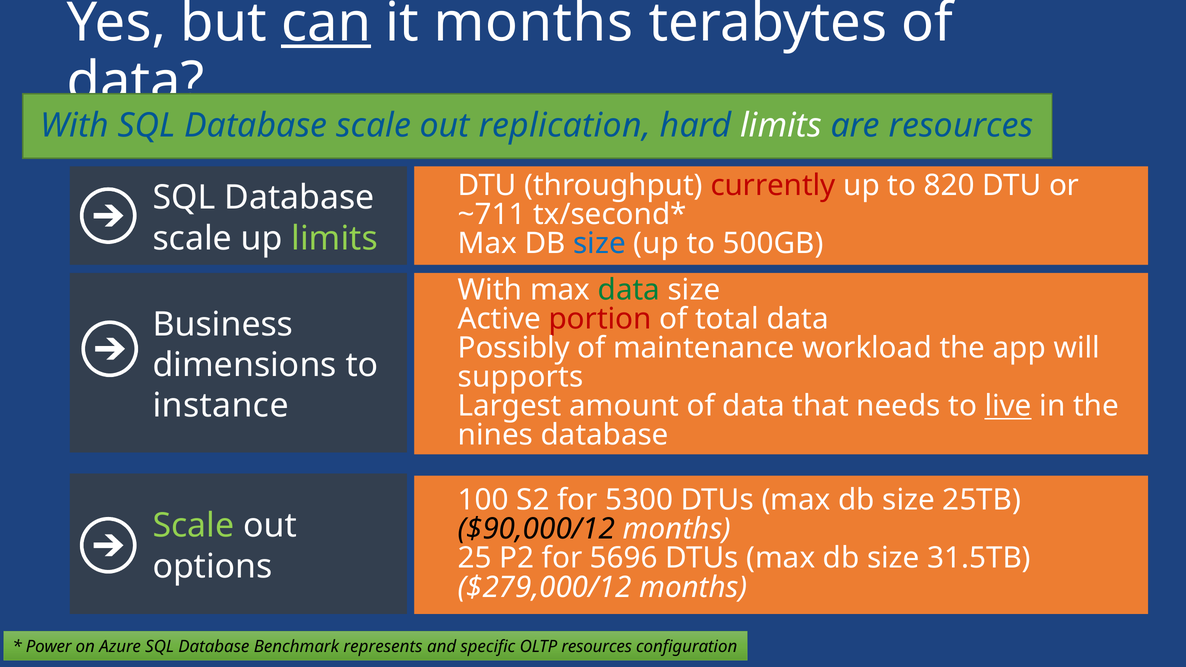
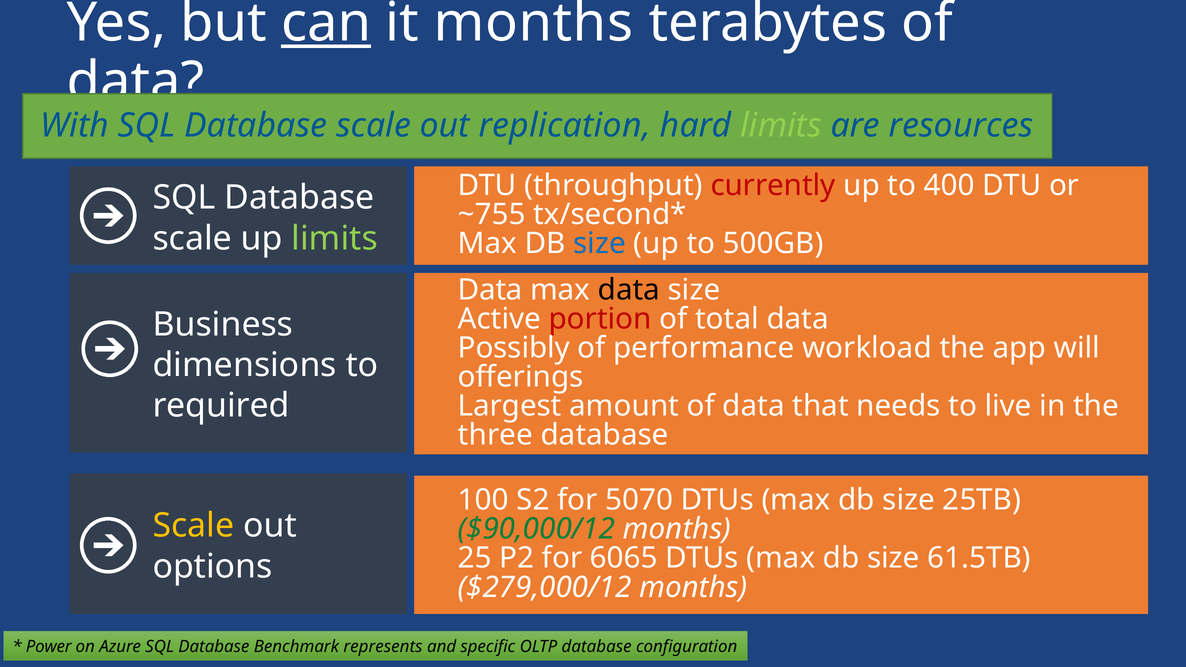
limits colour: white -> light green (781, 126)
820: 820 -> 400 (949, 185)
~711: ~711 -> ~755 (492, 214)
With: With -> Data (490, 290)
data colour: green -> black (629, 290)
maintenance: maintenance -> performance (704, 348)
supports: supports -> offerings (521, 377)
instance: instance -> required (221, 406)
live underline: present -> none (1008, 406)
nines: nines -> three (495, 435)
5300: 5300 -> 5070 (639, 500)
Scale colour: light green -> yellow (193, 526)
$90,000/12 colour: black -> green (536, 529)
5696: 5696 -> 6065 (624, 558)
31.5TB: 31.5TB -> 61.5TB (979, 558)
OLTP resources: resources -> database (597, 647)
